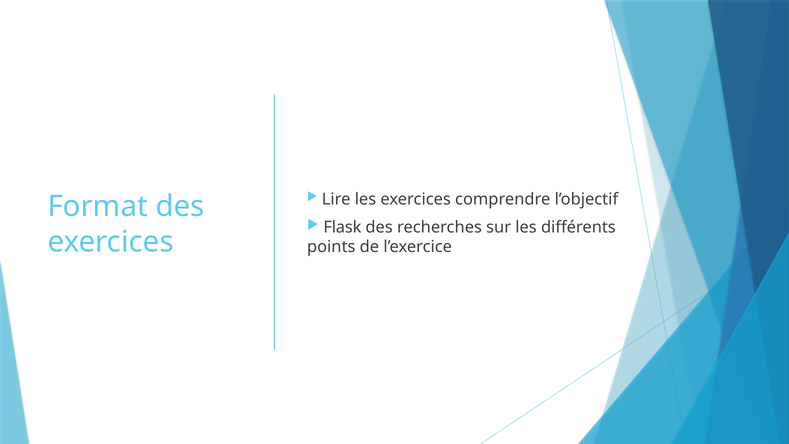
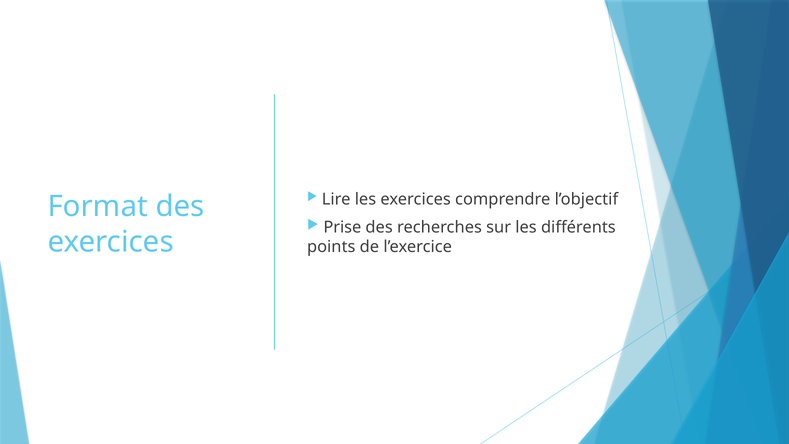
Flask: Flask -> Prise (342, 227)
